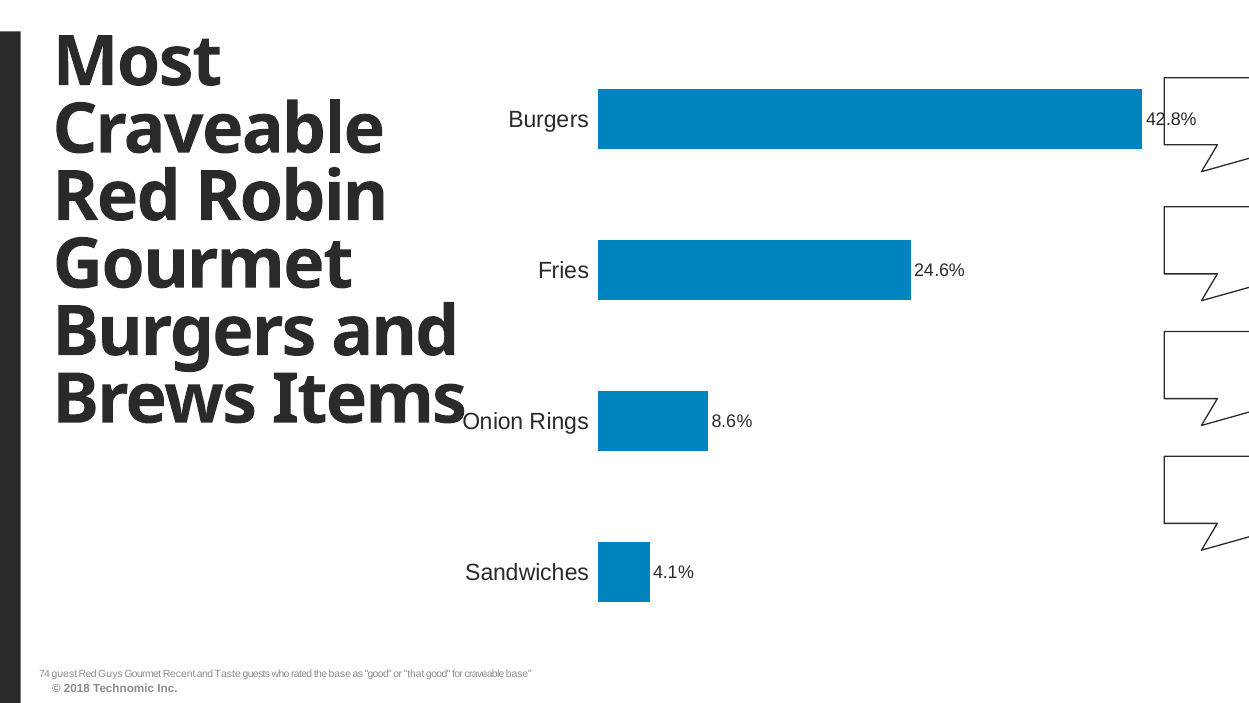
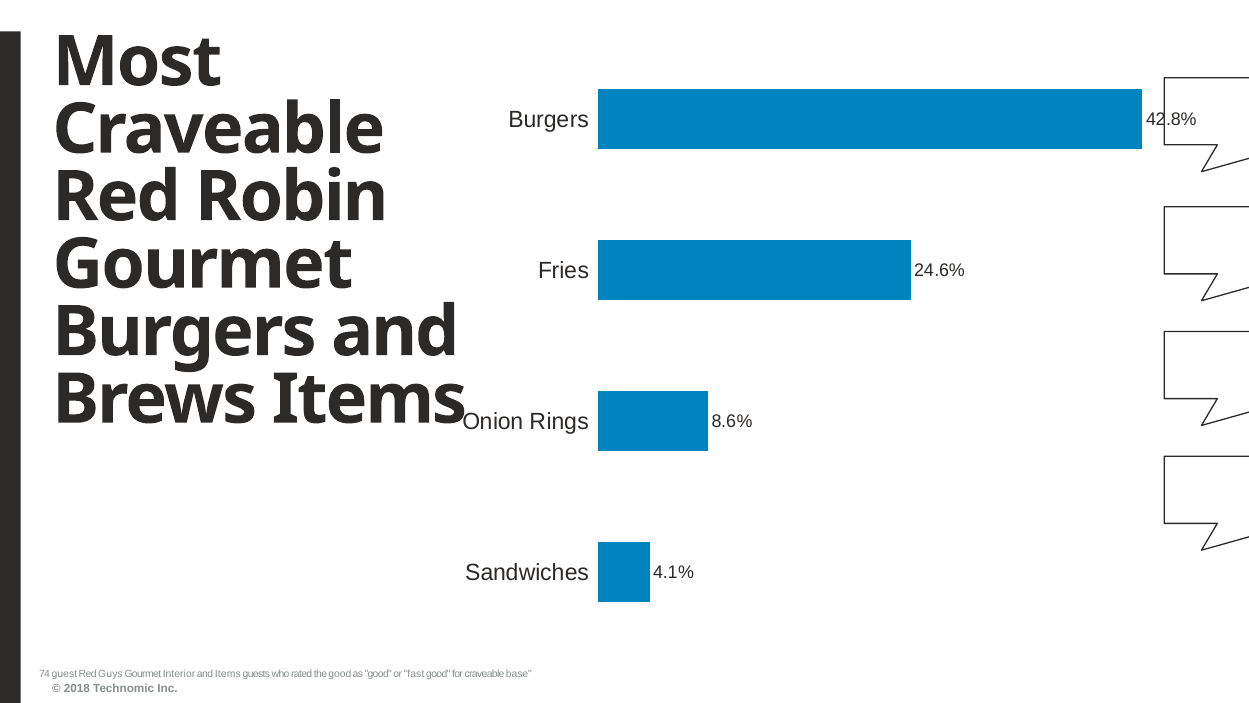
Recent: Recent -> Interior (179, 673)
and Taste: Taste -> Items (228, 673)
the base: base -> good (340, 673)
that: that -> fast (414, 673)
